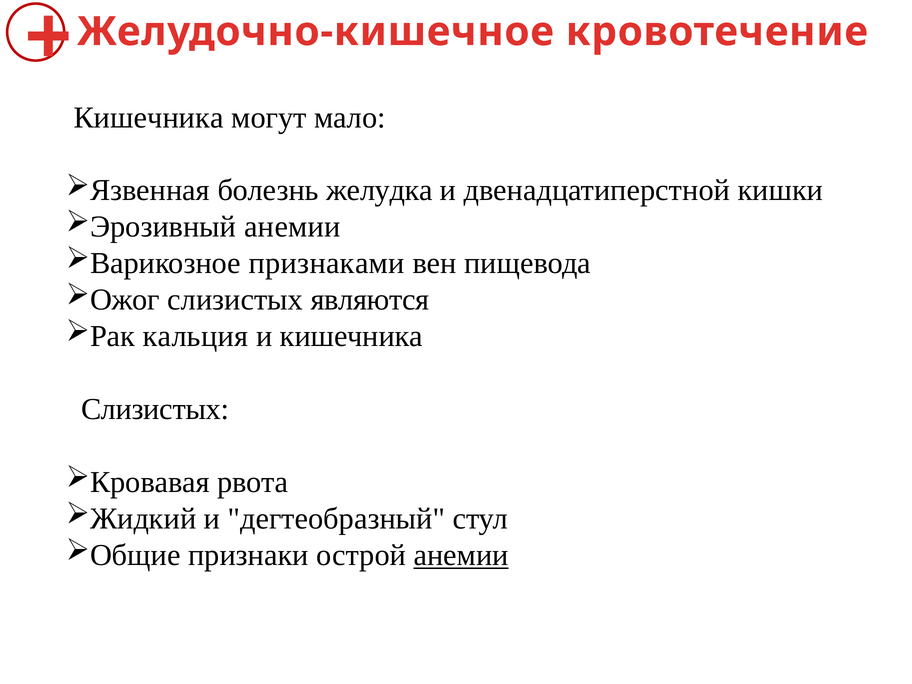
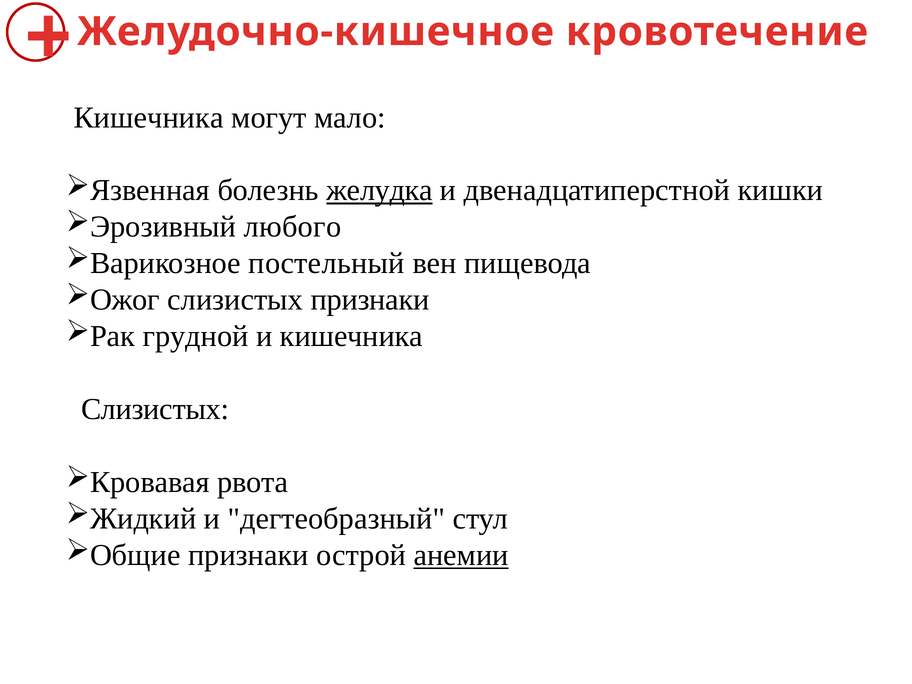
желудка underline: none -> present (380, 190)
анемии: анемии -> любого (292, 227)
признаками: признаками -> постельный (327, 263)
слизистых являются: являются -> признаки (370, 300)
кальция: кальция -> грудной (196, 336)
